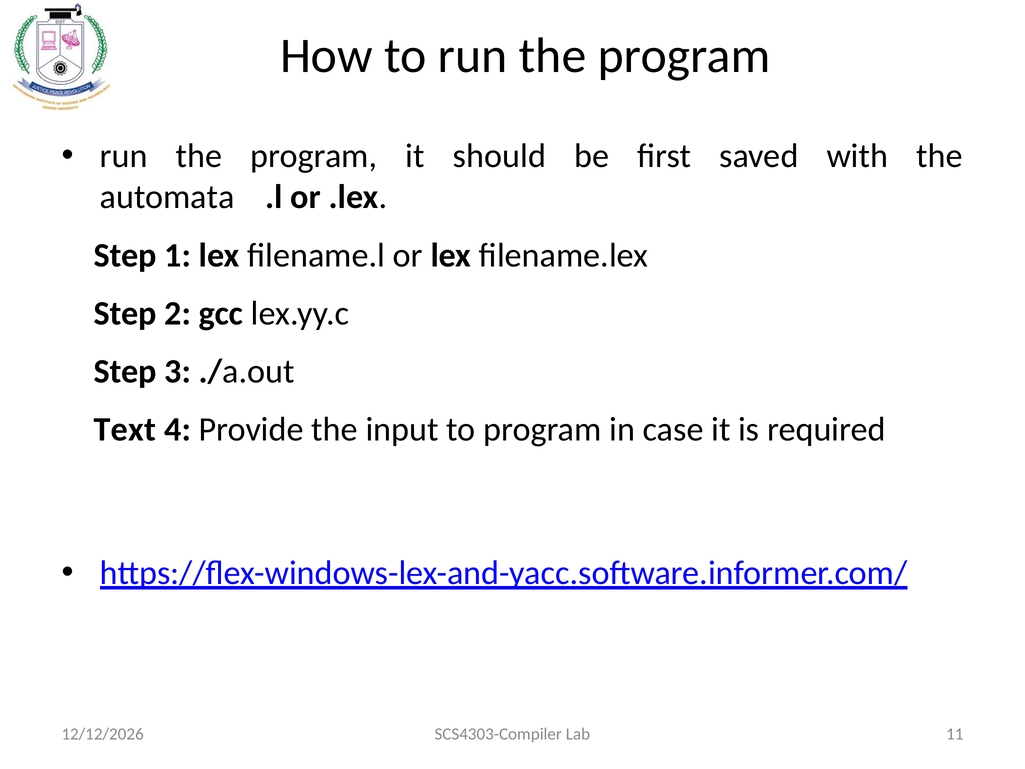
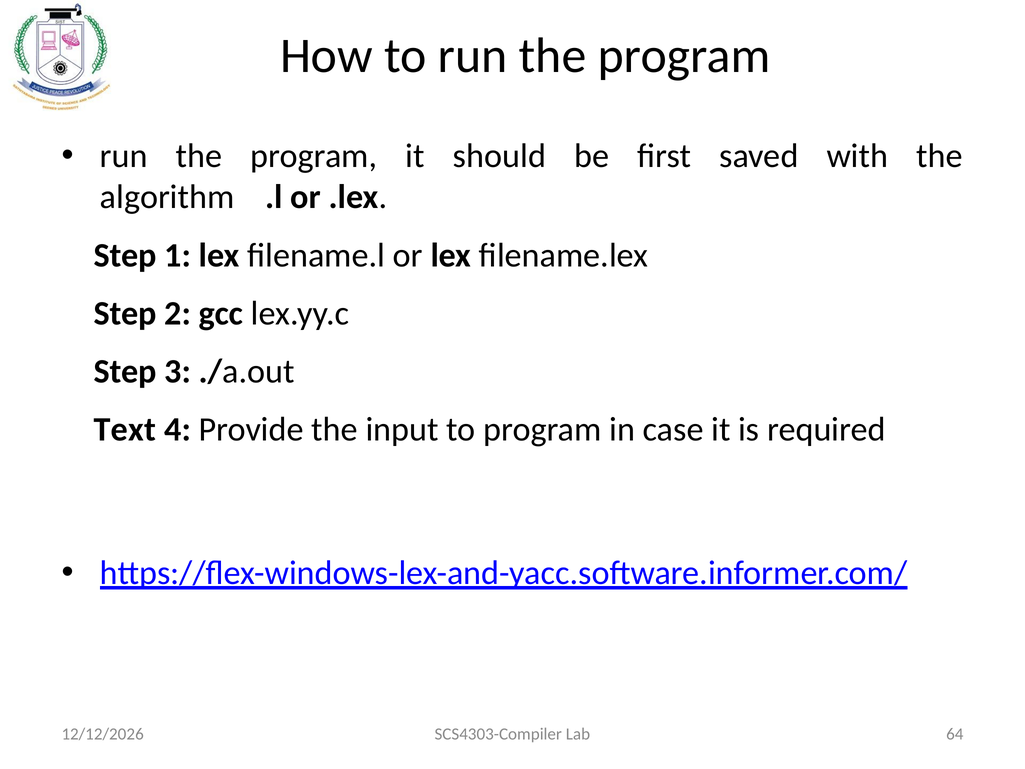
automata: automata -> algorithm (167, 197)
11: 11 -> 64 (955, 734)
